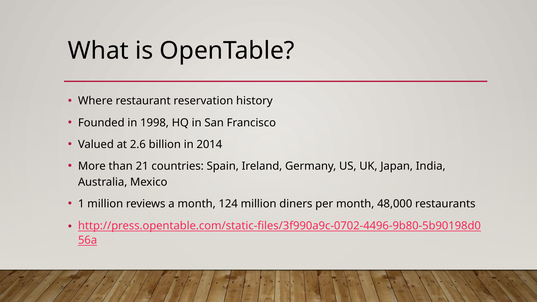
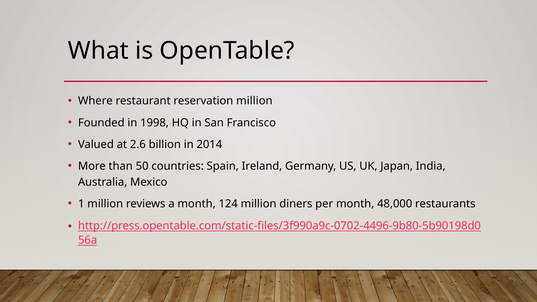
reservation history: history -> million (254, 101)
21: 21 -> 50 (142, 166)
